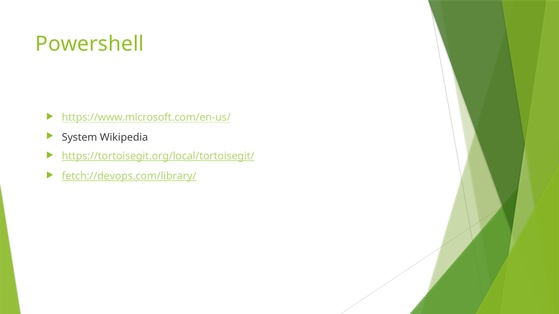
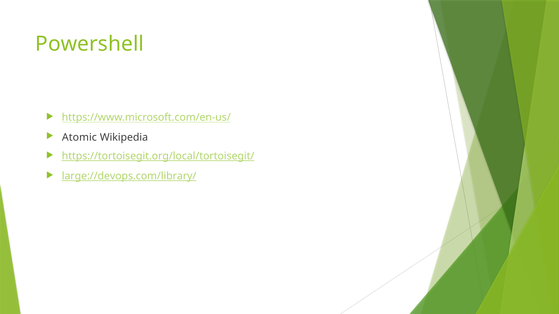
System: System -> Atomic (79, 138)
fetch://devops.com/library/: fetch://devops.com/library/ -> large://devops.com/library/ (129, 176)
